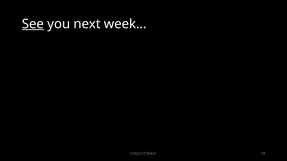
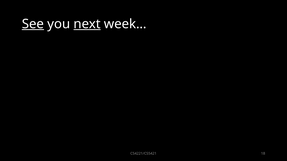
next underline: none -> present (87, 24)
